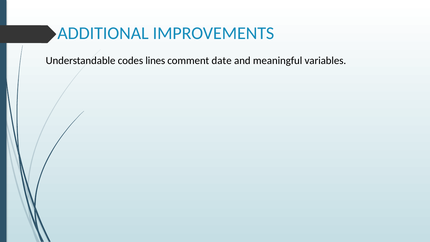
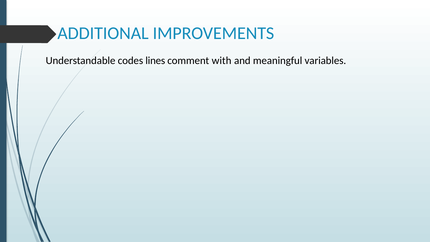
date: date -> with (222, 60)
